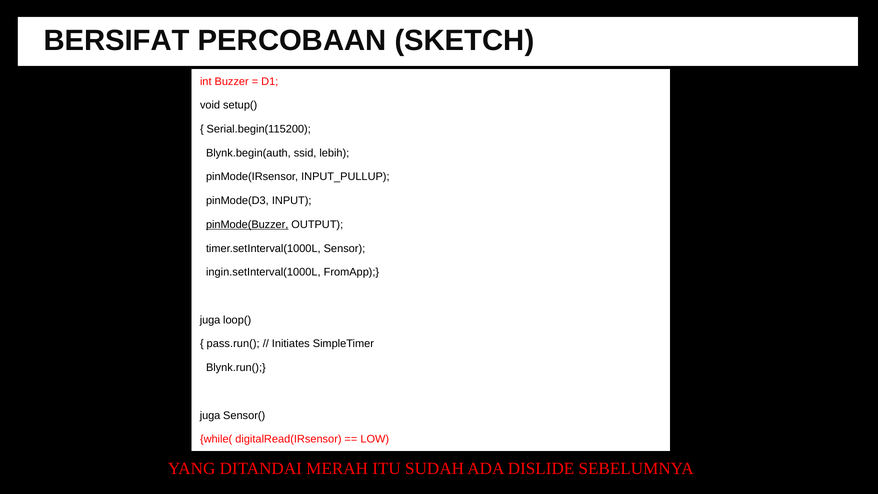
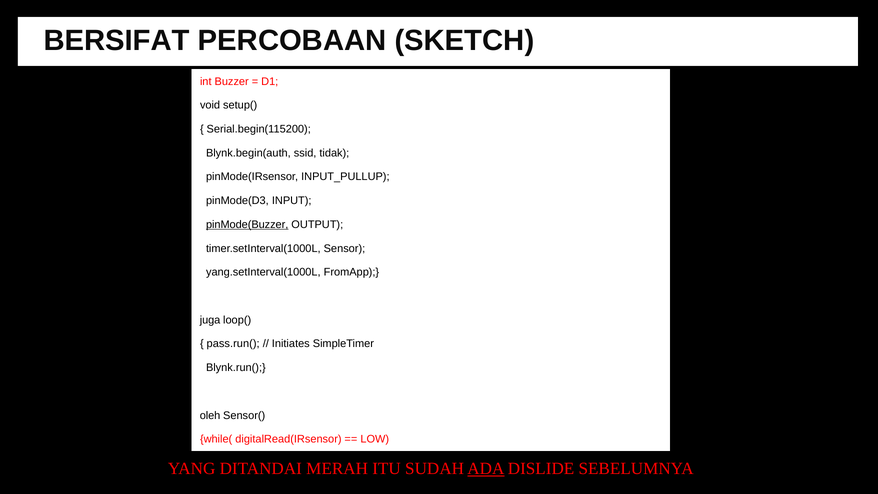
lebih: lebih -> tidak (334, 153)
ingin.setInterval(1000L: ingin.setInterval(1000L -> yang.setInterval(1000L (263, 272)
juga: juga -> oleh (210, 415)
ADA underline: none -> present (486, 468)
